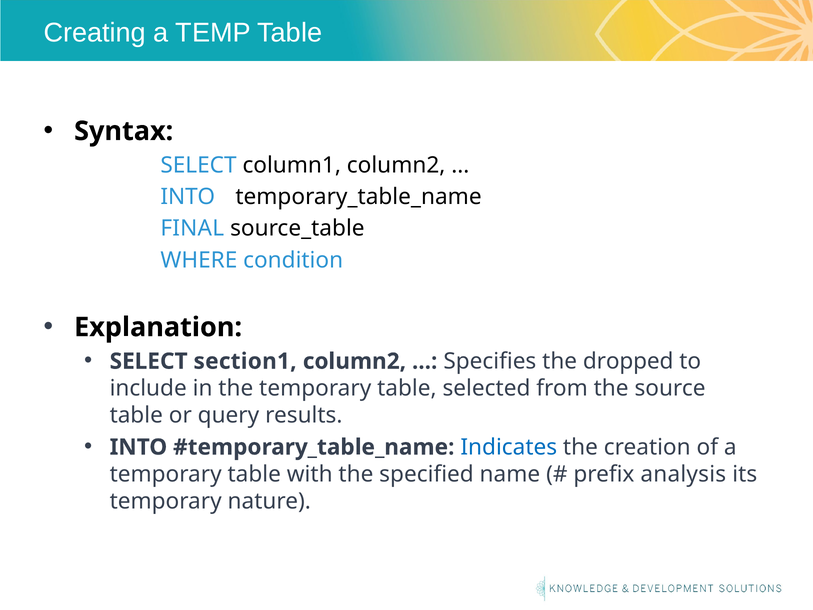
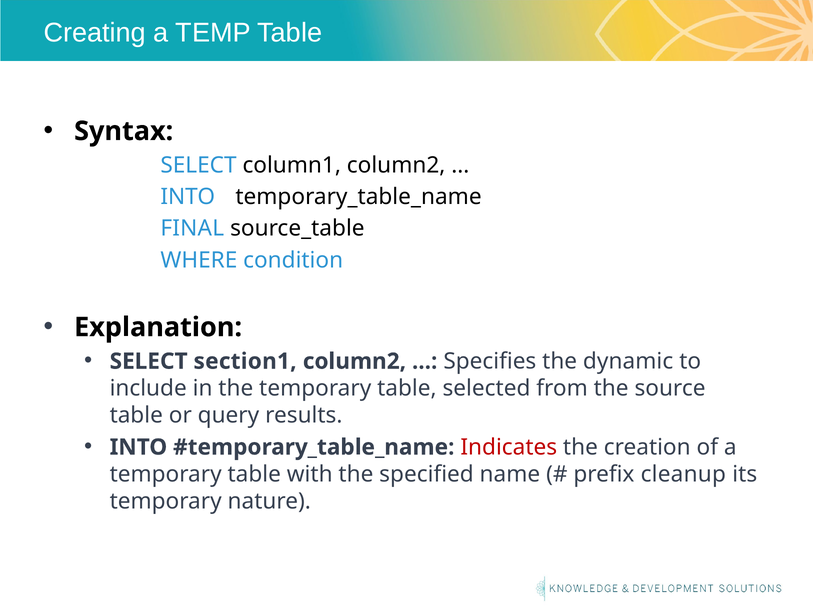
dropped: dropped -> dynamic (628, 361)
Indicates colour: blue -> red (509, 447)
analysis: analysis -> cleanup (683, 474)
